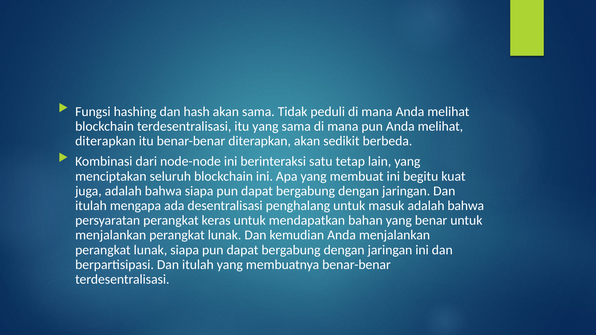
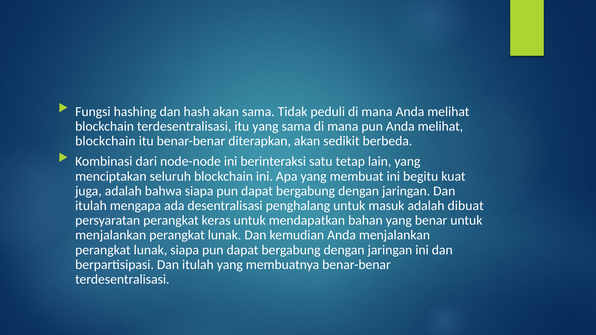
diterapkan: diterapkan -> blockchain (105, 141)
masuk adalah bahwa: bahwa -> dibuat (466, 206)
